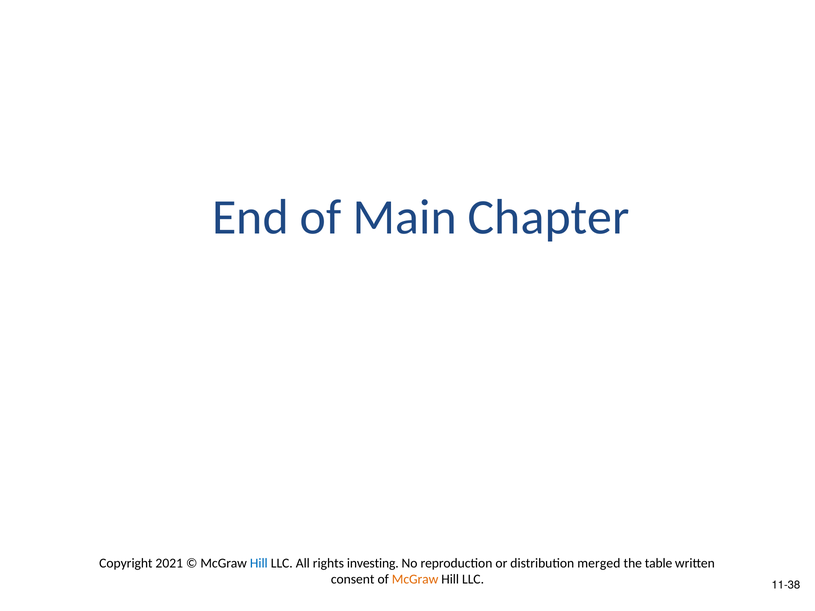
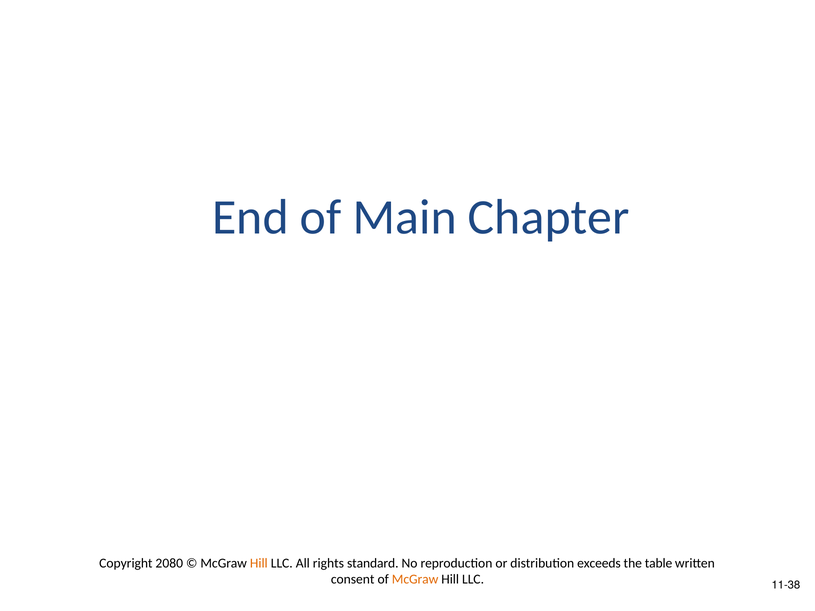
2021: 2021 -> 2080 (169, 563)
Hill colour: blue -> orange (259, 563)
investing: investing -> standard (373, 563)
merged: merged -> exceeds (599, 563)
